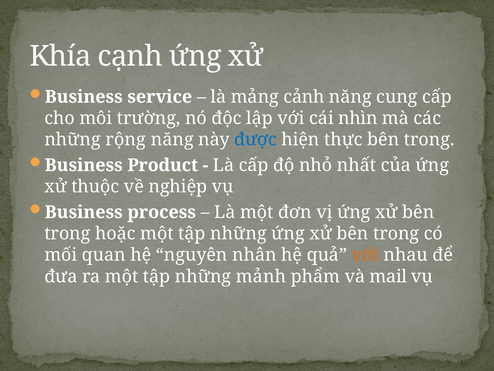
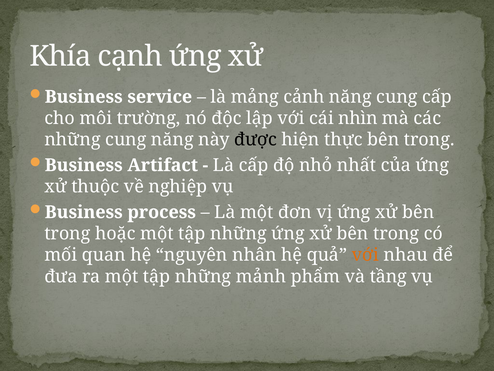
những rộng: rộng -> cung (126, 139)
được colour: blue -> black (255, 139)
Product: Product -> Artifact (163, 165)
mail: mail -> tầng (388, 276)
